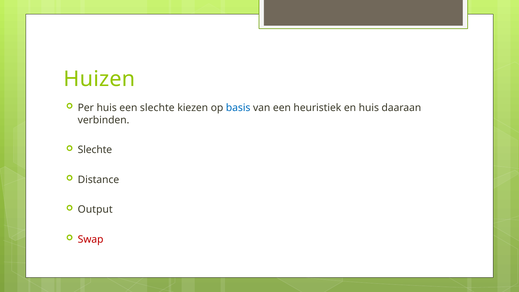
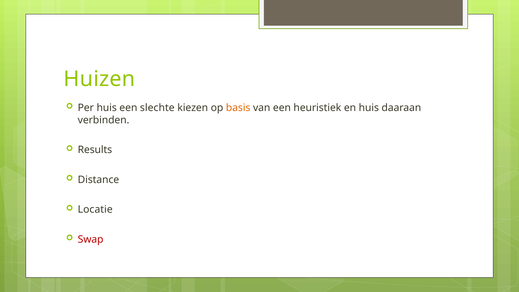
basis colour: blue -> orange (238, 108)
Slechte: Slechte -> Results (95, 150)
Output: Output -> Locatie (95, 210)
